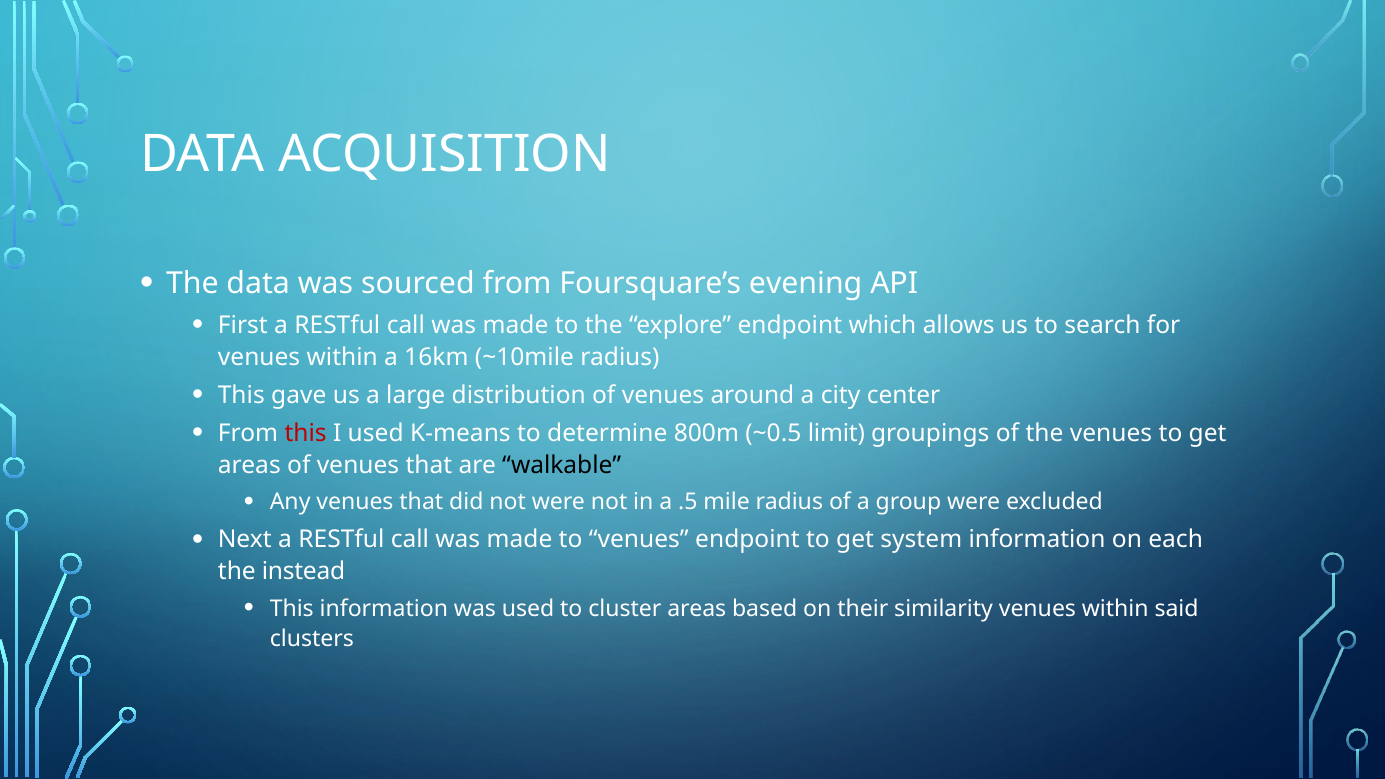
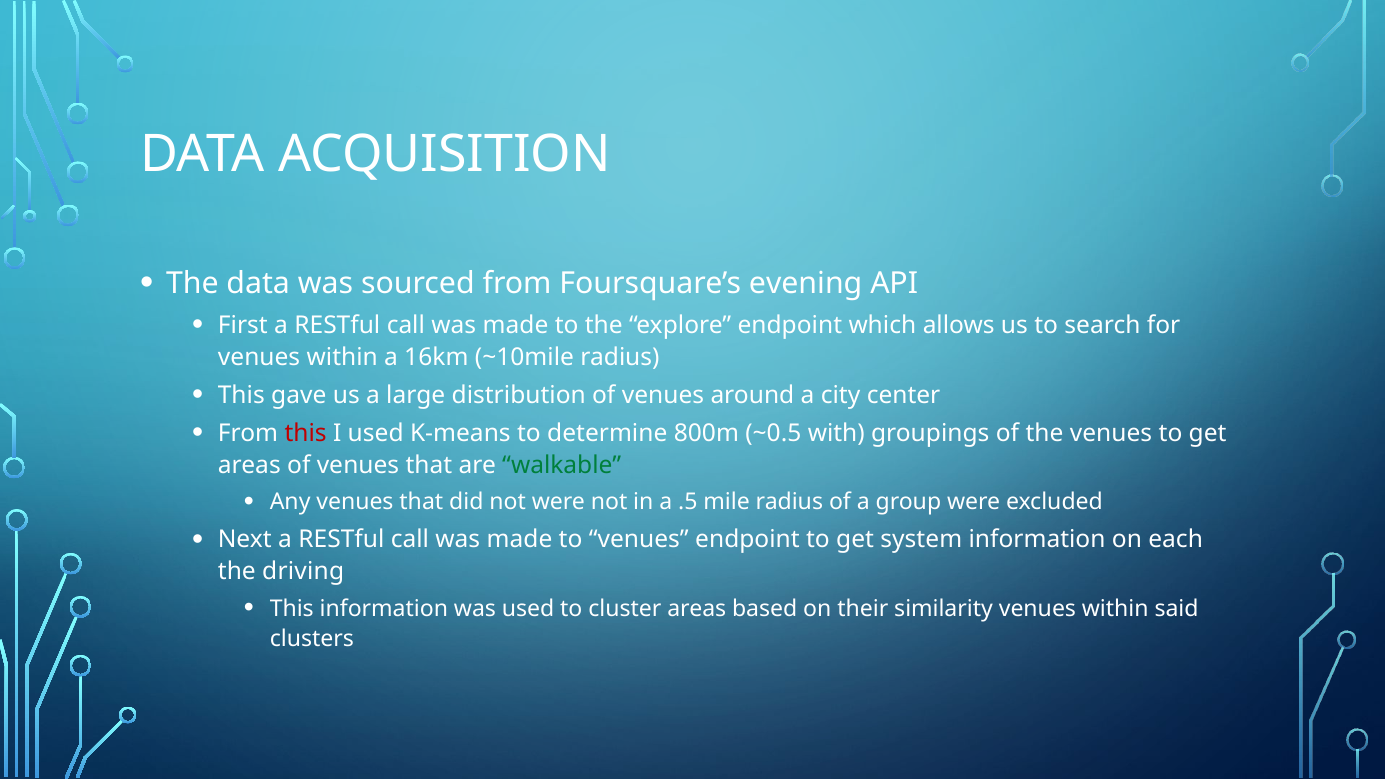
limit: limit -> with (836, 433)
walkable colour: black -> green (562, 465)
instead: instead -> driving (303, 572)
